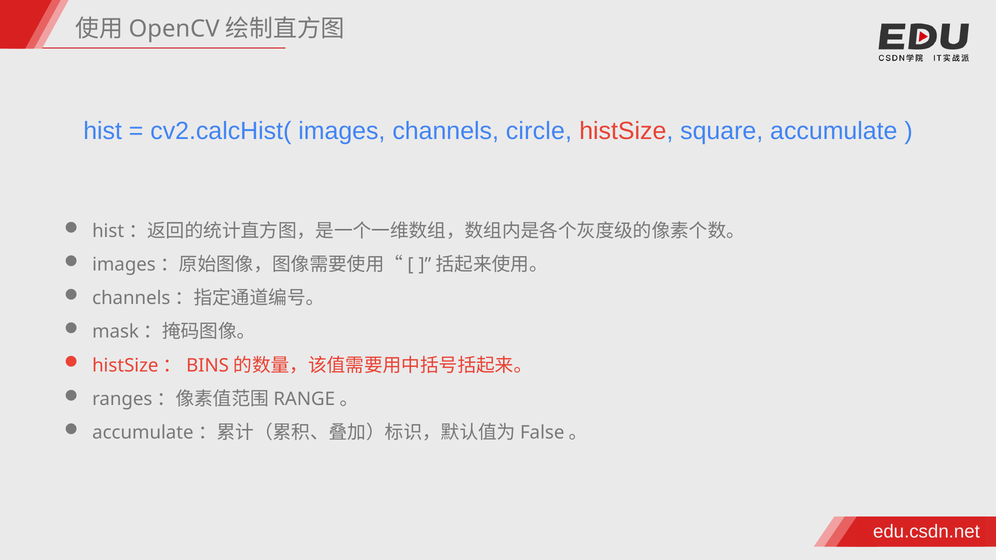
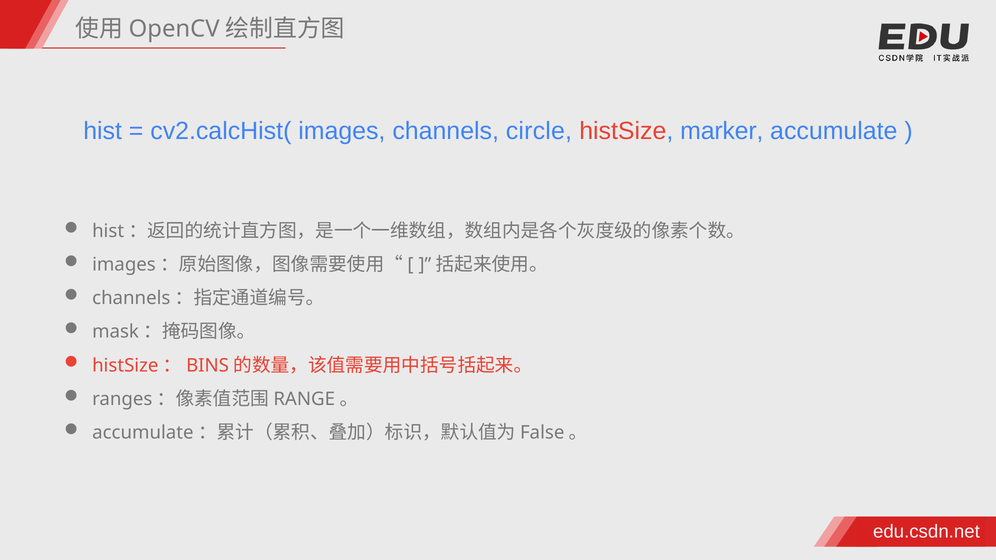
square: square -> marker (722, 131)
